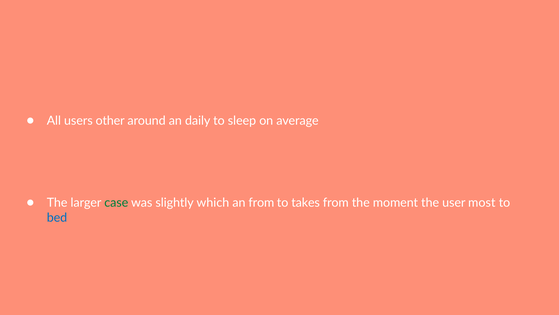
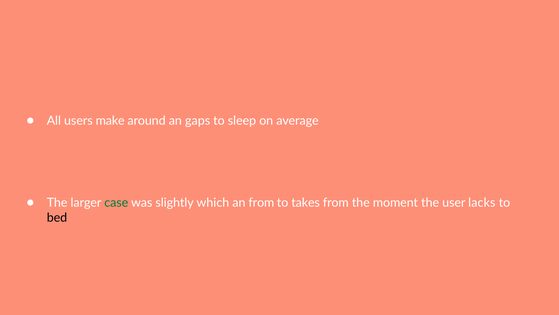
other: other -> make (110, 120)
daily: daily -> gaps (198, 120)
most: most -> lacks (482, 202)
bed colour: blue -> black (57, 217)
